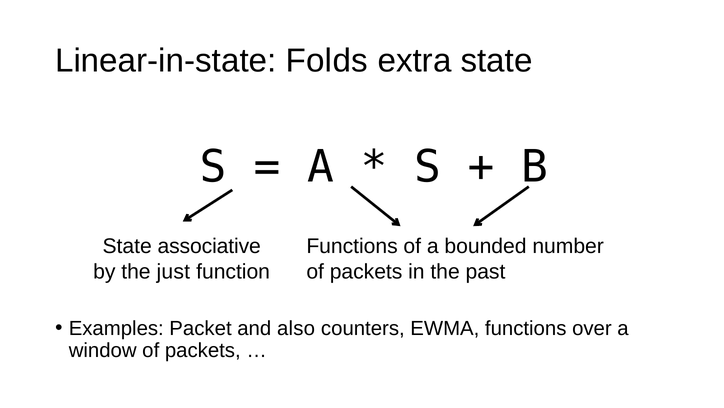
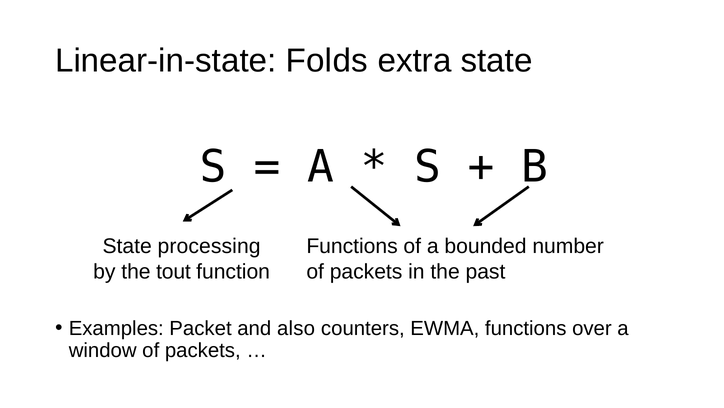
associative: associative -> processing (209, 246)
just: just -> tout (173, 271)
